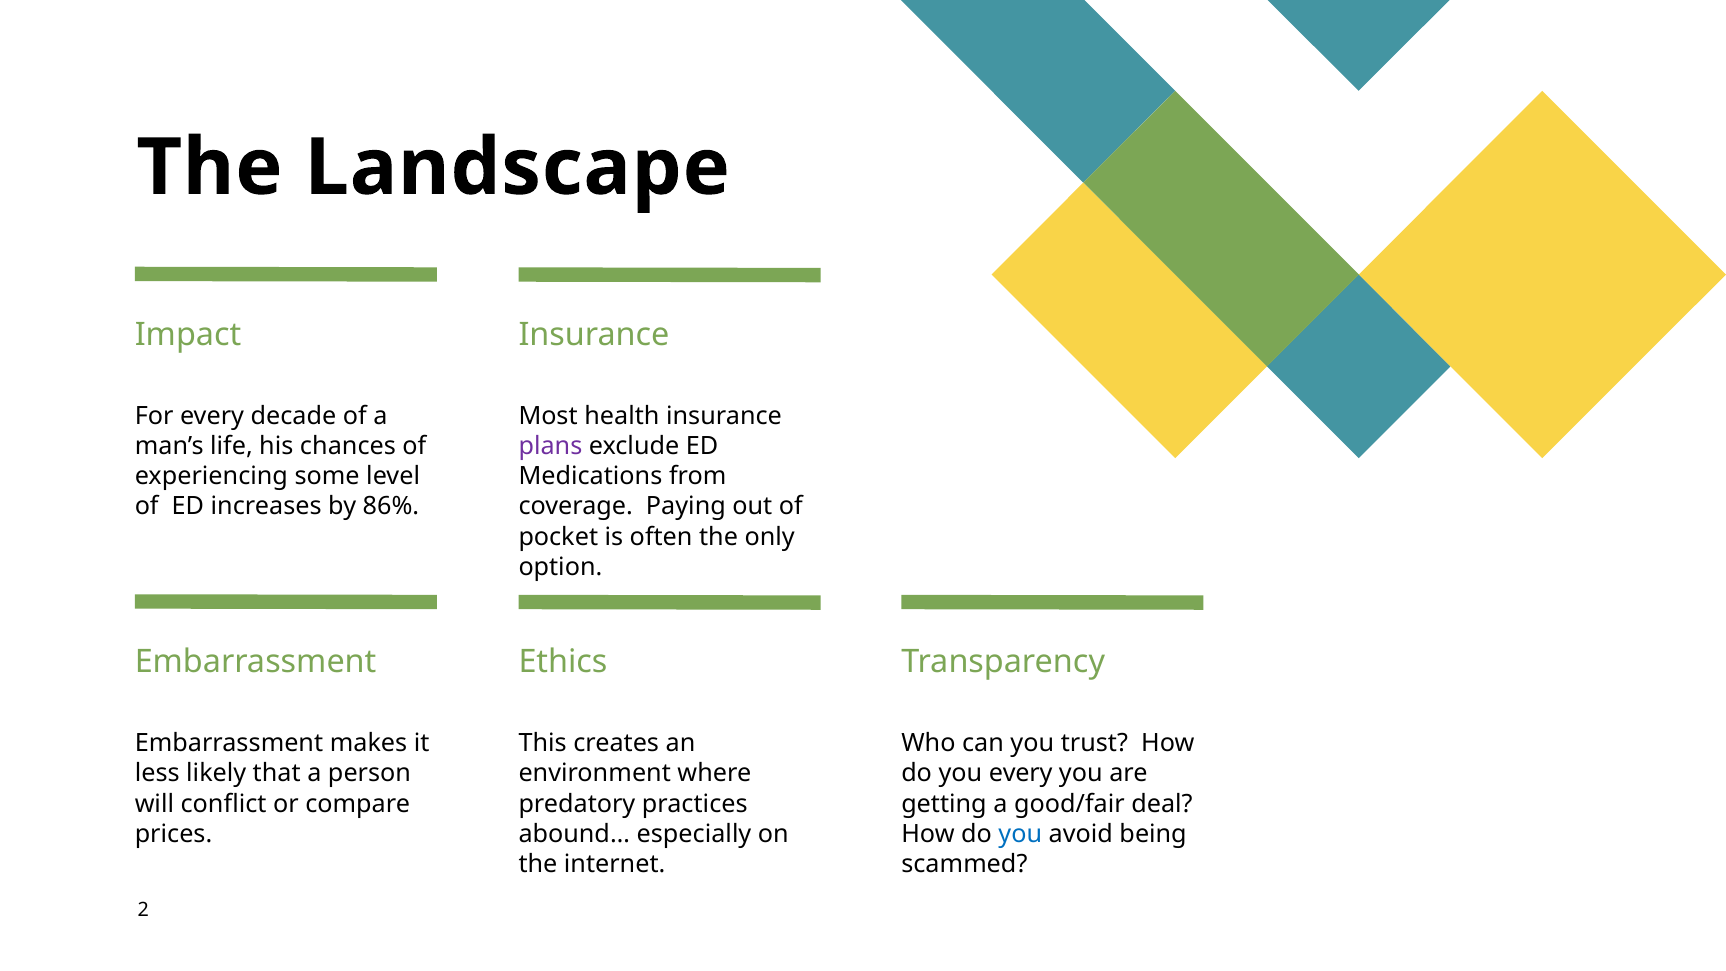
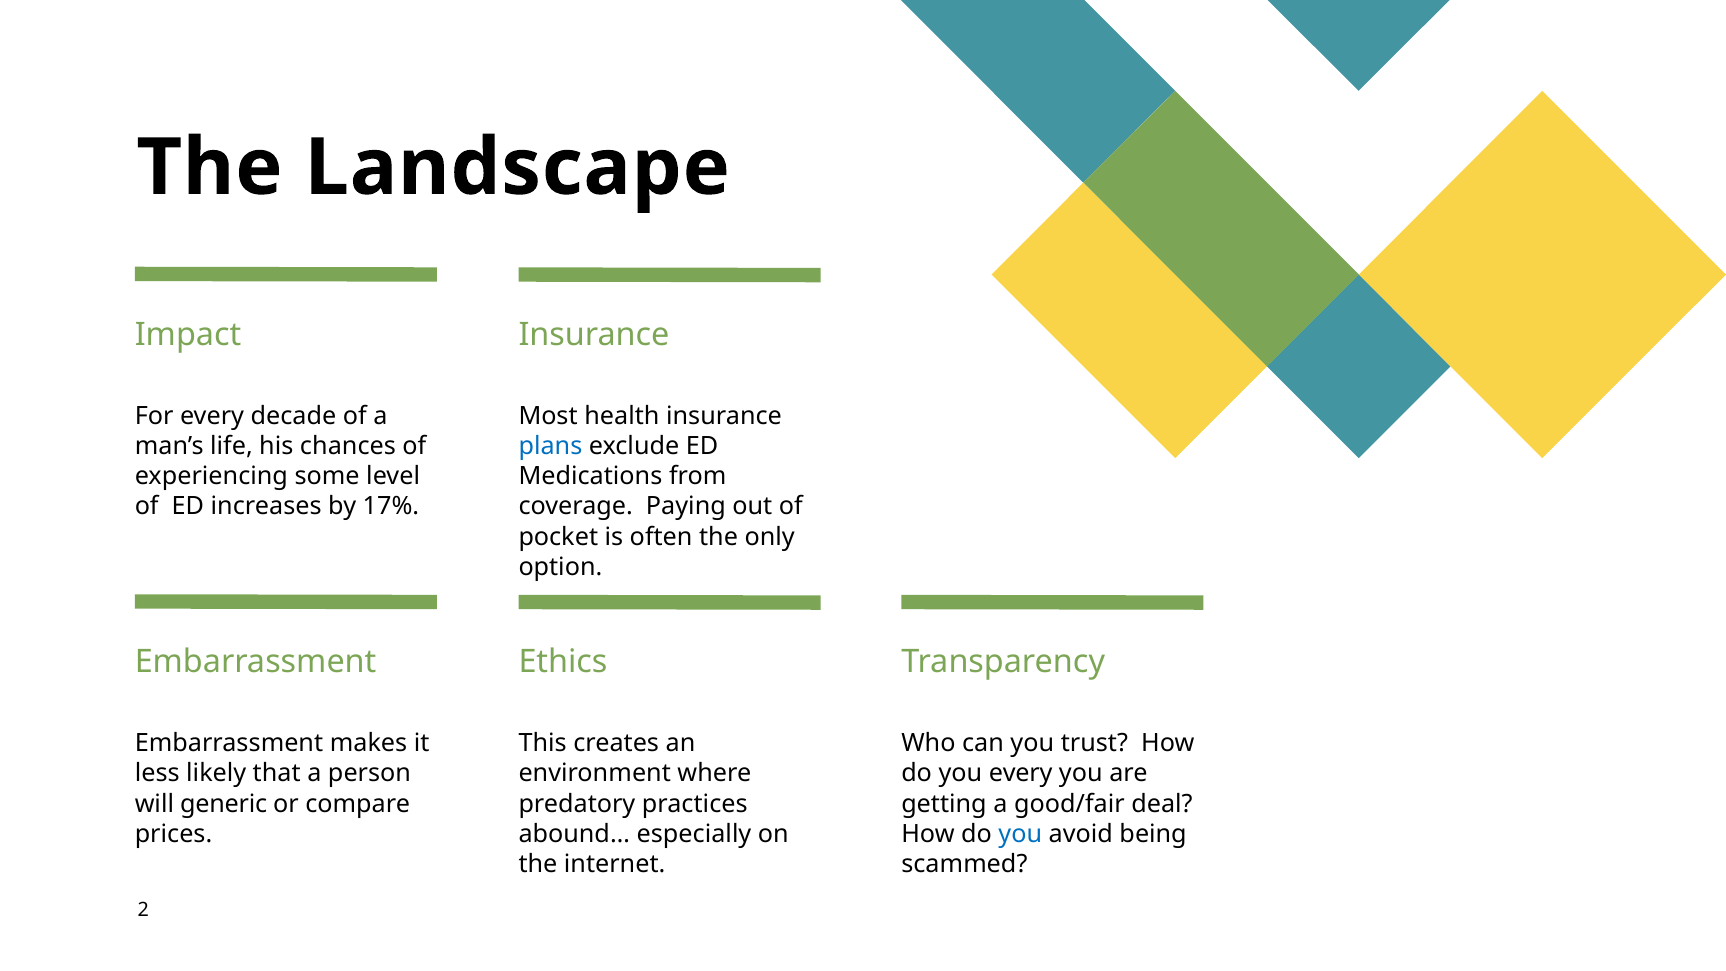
plans colour: purple -> blue (550, 446)
86%: 86% -> 17% (391, 507)
conflict: conflict -> generic (224, 804)
